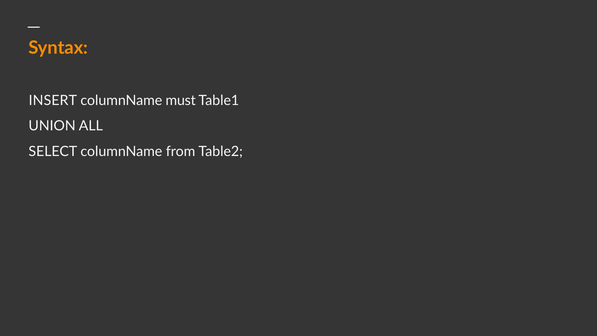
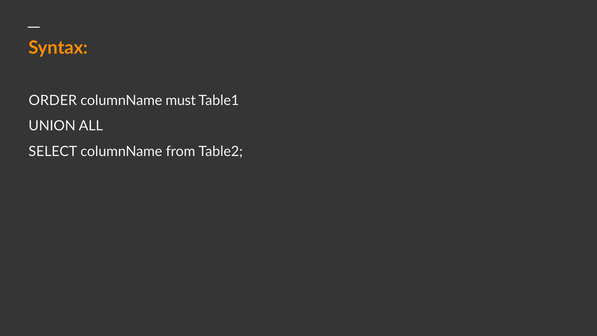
INSERT: INSERT -> ORDER (53, 101)
